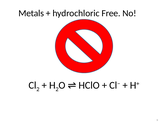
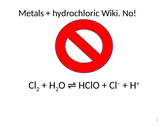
Free: Free -> Wiki (111, 13)
